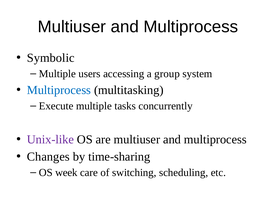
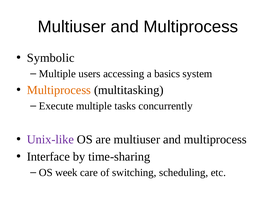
group: group -> basics (167, 74)
Multiprocess colour: blue -> orange (59, 90)
Changes: Changes -> Interface (48, 157)
